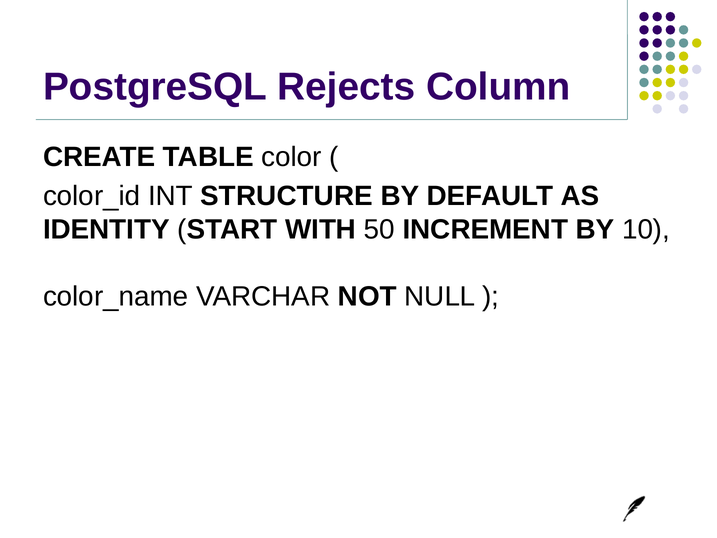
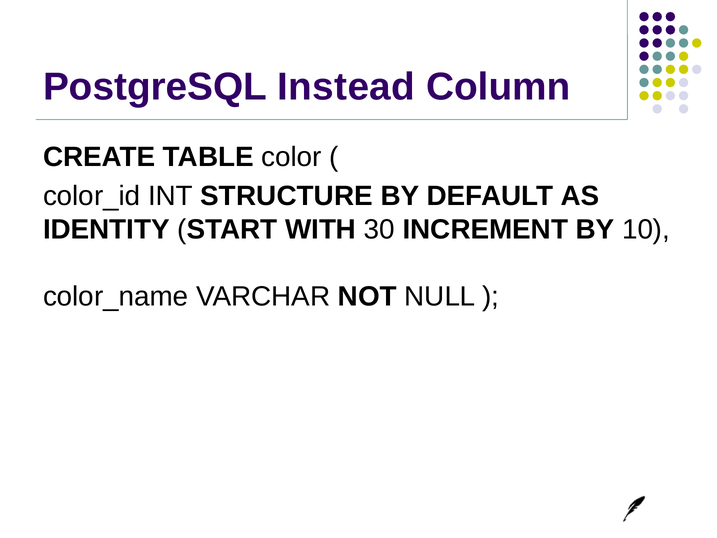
Rejects: Rejects -> Instead (346, 87)
50: 50 -> 30 (379, 230)
